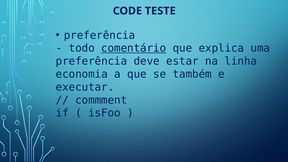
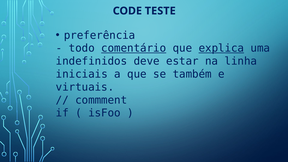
explica underline: none -> present (221, 48)
preferência: preferência -> indefinidos (91, 61)
economia: economia -> iniciais (82, 74)
executar: executar -> virtuais (85, 87)
